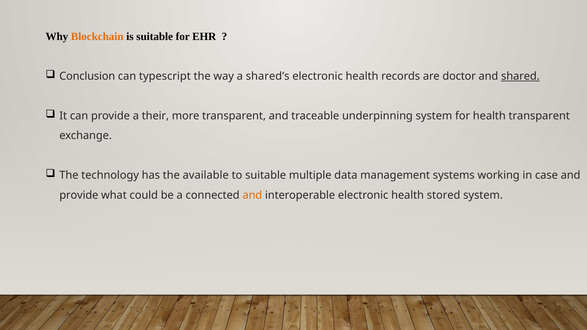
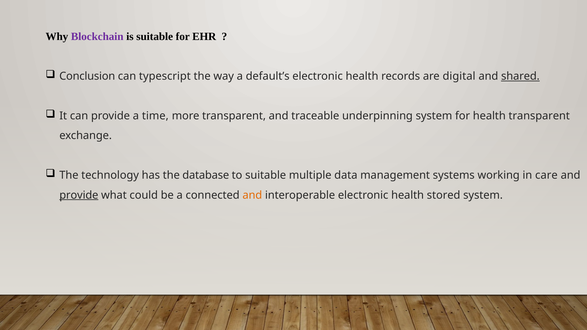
Blockchain colour: orange -> purple (97, 37)
shared’s: shared’s -> default’s (268, 76)
doctor: doctor -> digital (459, 76)
their: their -> time (155, 116)
available: available -> database (206, 175)
case: case -> care (546, 175)
provide underline: none -> present (79, 195)
